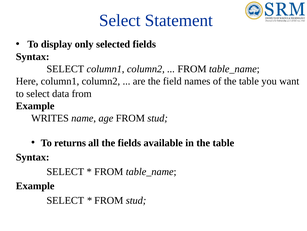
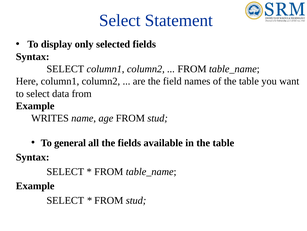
returns: returns -> general (70, 142)
